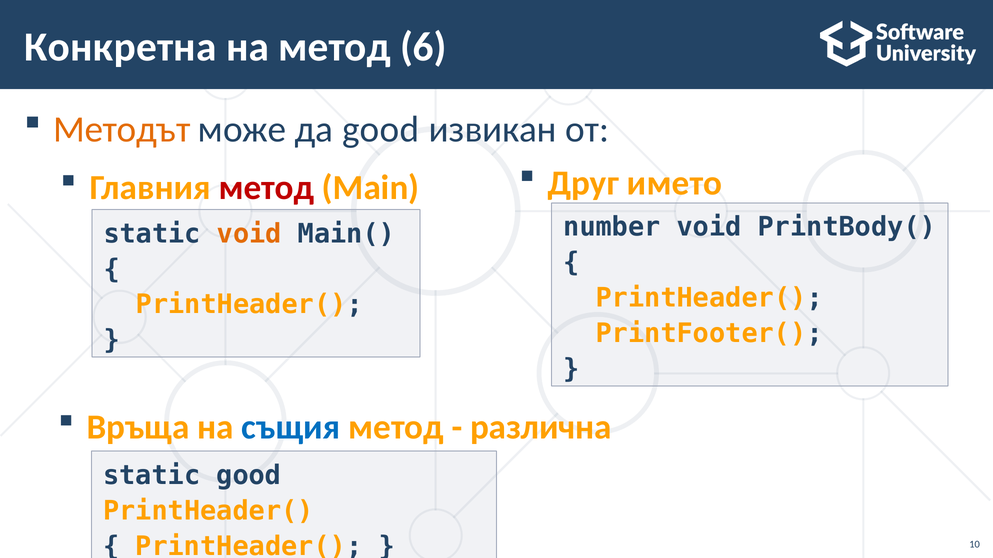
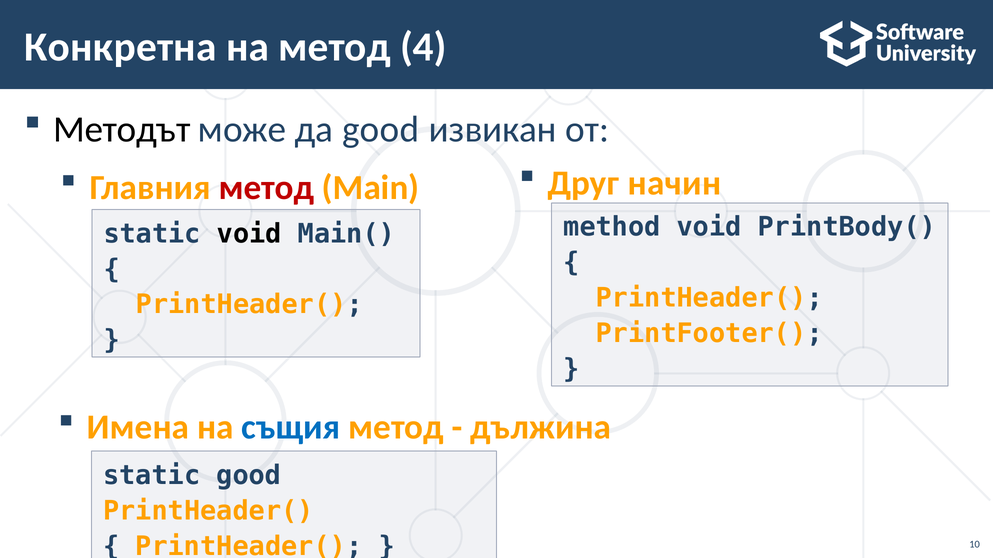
6: 6 -> 4 (423, 47)
Методът colour: orange -> black (122, 130)
името: името -> начин (674, 183)
number: number -> method (612, 227)
void colour: orange -> black (249, 234)
Връща: Връща -> Имена (138, 428)
различна: различна -> дължина (541, 428)
